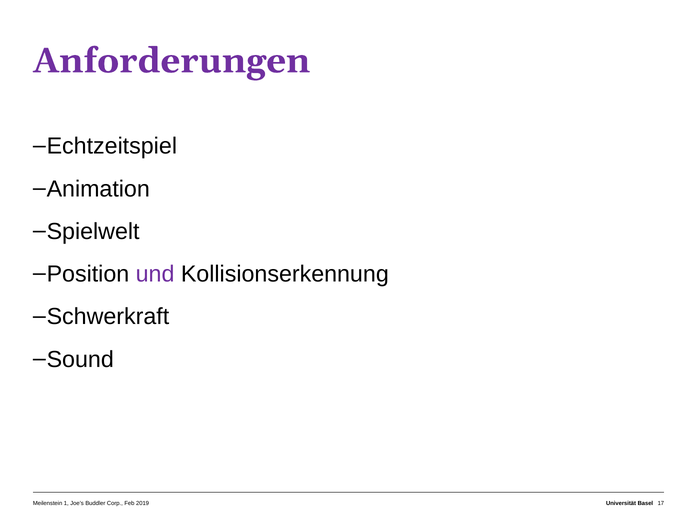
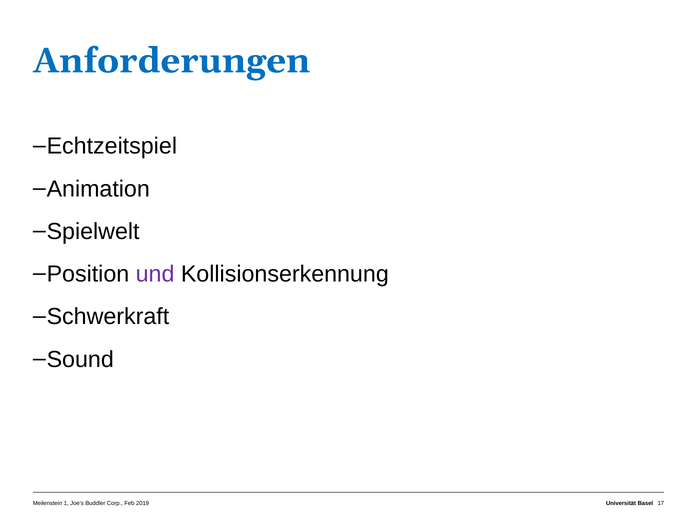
Anforderungen colour: purple -> blue (172, 61)
